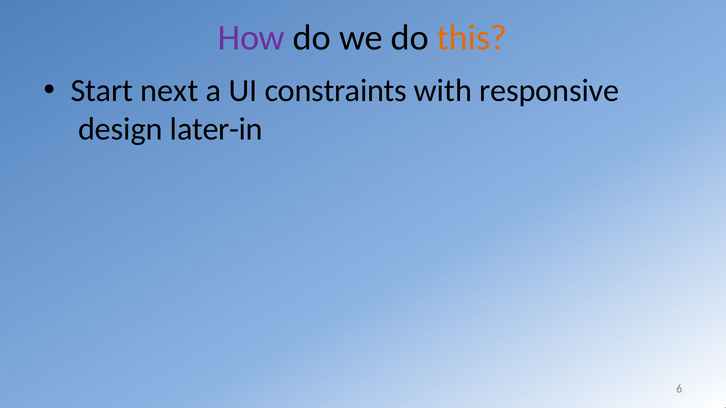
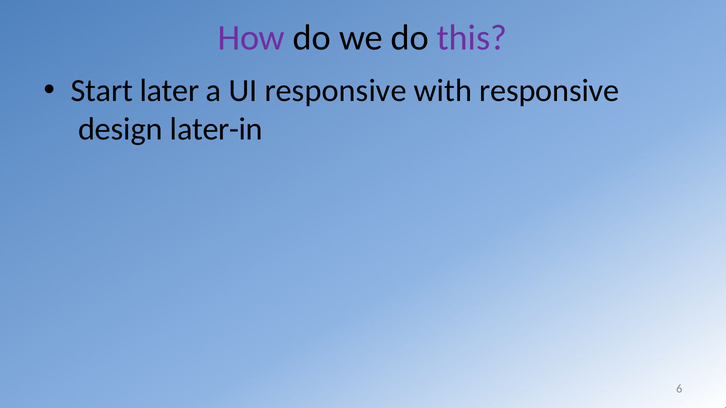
this colour: orange -> purple (472, 38)
next: next -> later (170, 91)
UI constraints: constraints -> responsive (336, 91)
